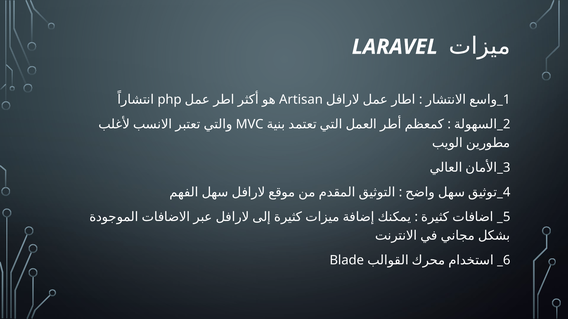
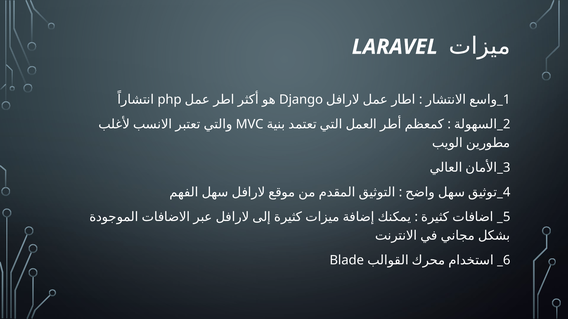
Artisan: Artisan -> Django (301, 100)
